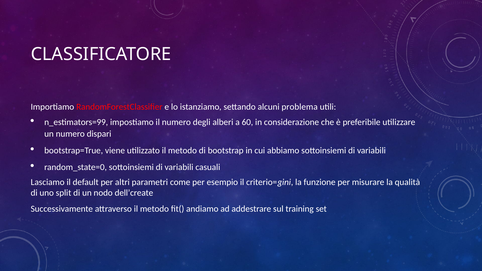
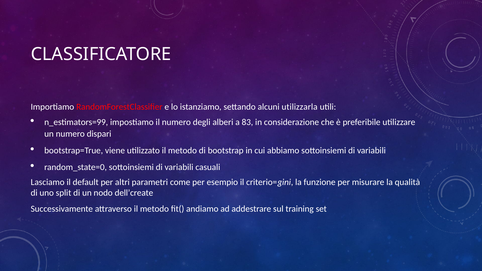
problema: problema -> utilizzarla (300, 107)
60: 60 -> 83 (247, 122)
